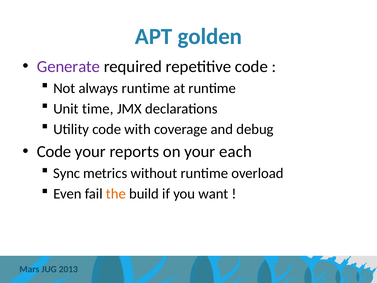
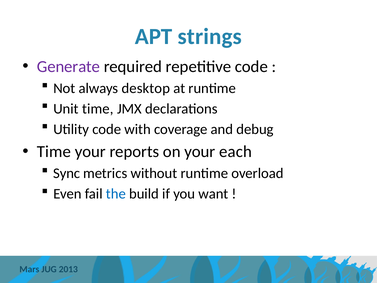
golden: golden -> strings (210, 36)
always runtime: runtime -> desktop (146, 88)
Code: Code -> Time (54, 152)
the colour: orange -> blue (116, 194)
